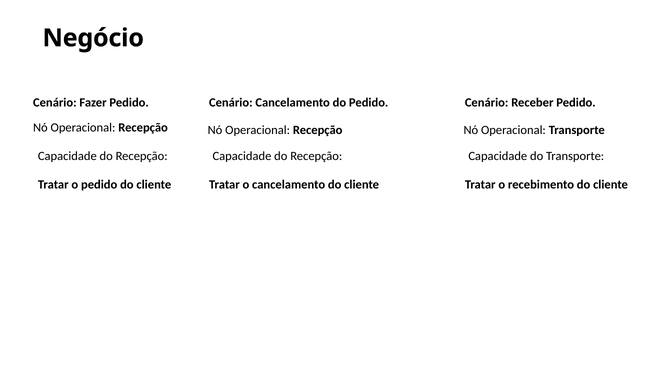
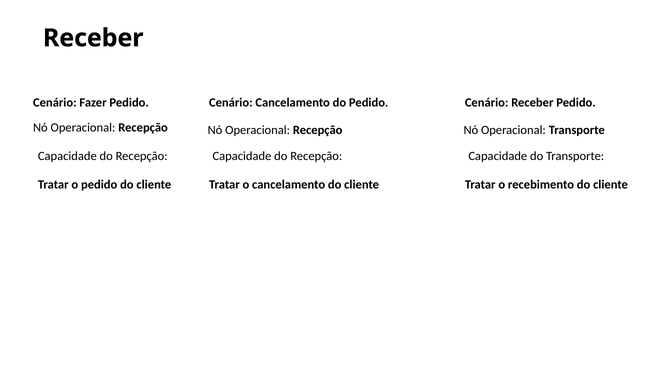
Negócio: Negócio -> Receber (93, 38)
